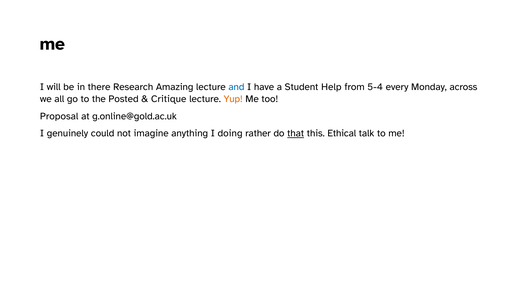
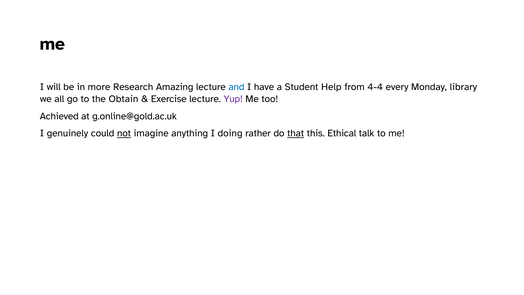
there: there -> more (99, 87)
5-4: 5-4 -> 4-4 (375, 87)
across: across -> library (463, 87)
Posted: Posted -> Obtain (123, 99)
Critique: Critique -> Exercise (169, 99)
Yup colour: orange -> purple (233, 99)
Proposal: Proposal -> Achieved (59, 116)
not underline: none -> present (124, 133)
